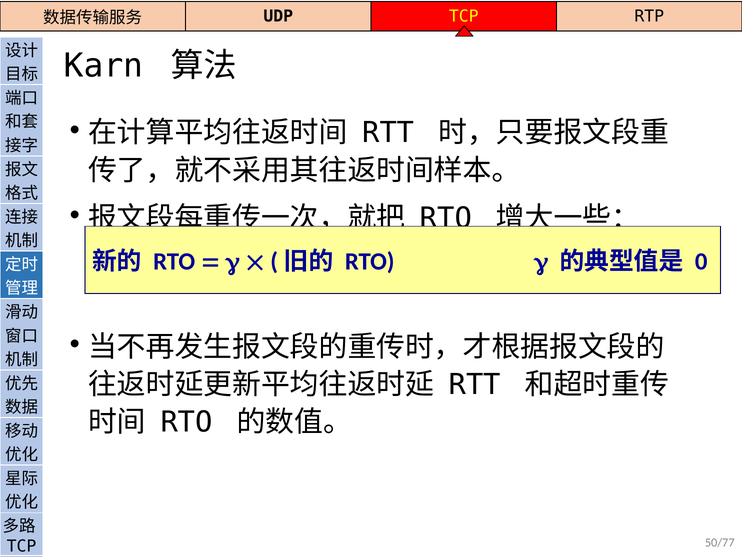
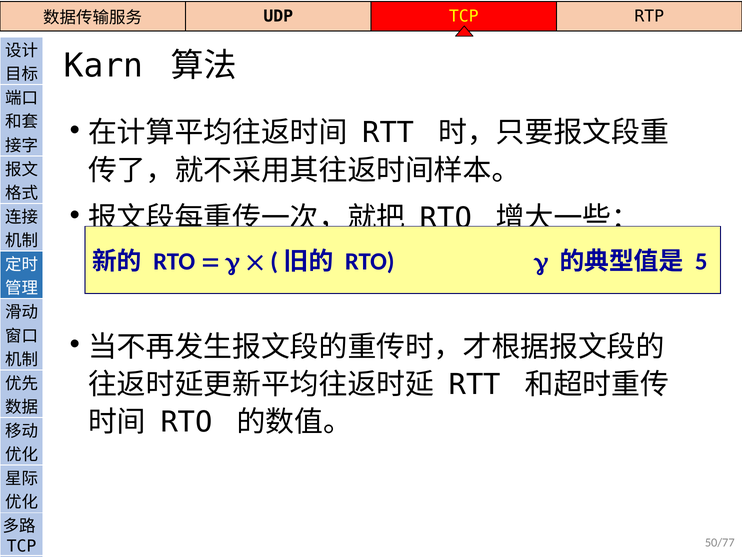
0: 0 -> 5 (701, 261)
